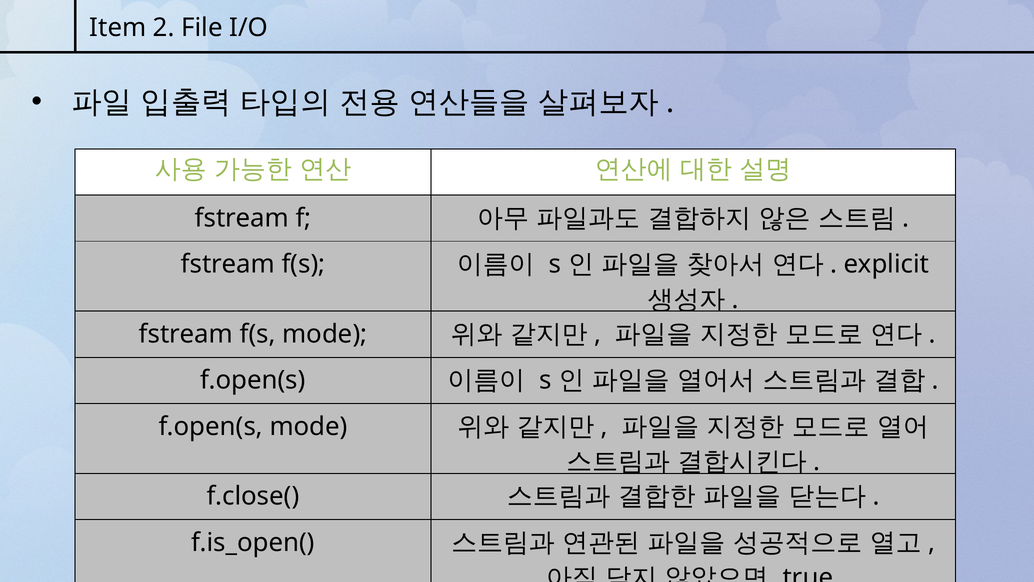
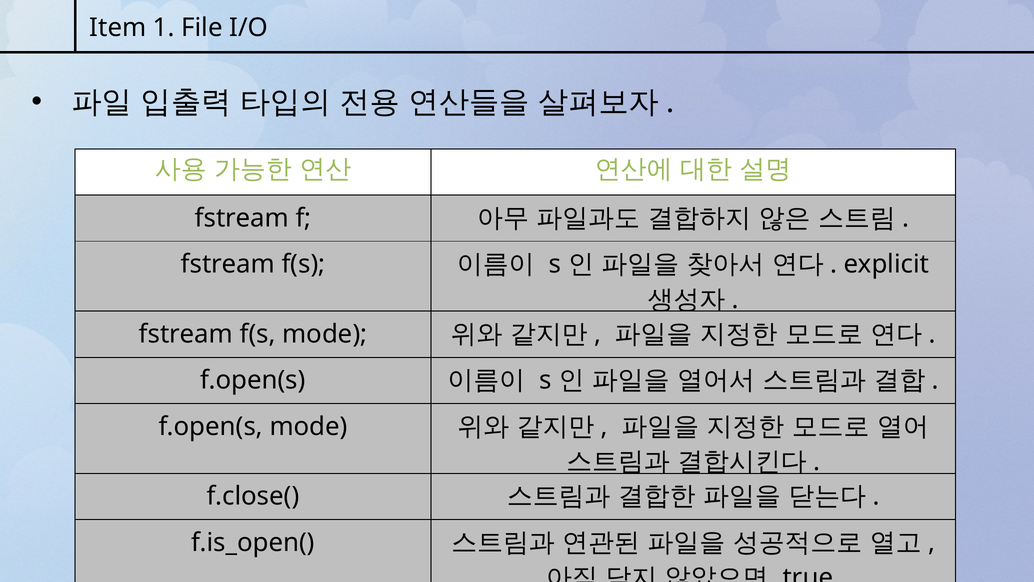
2: 2 -> 1 (164, 28)
